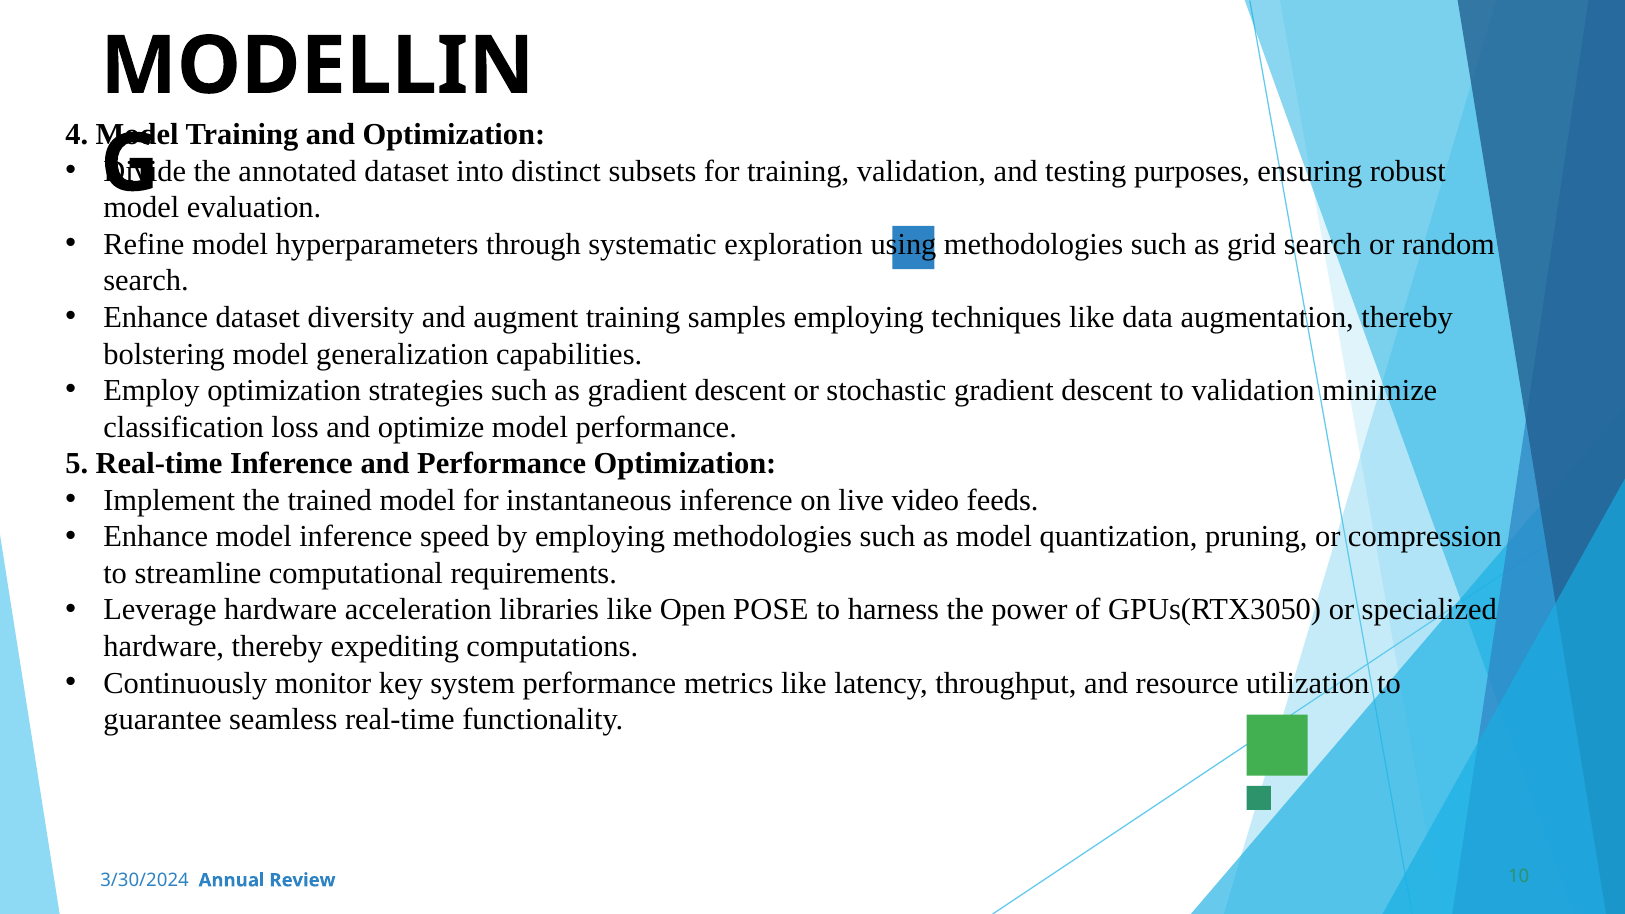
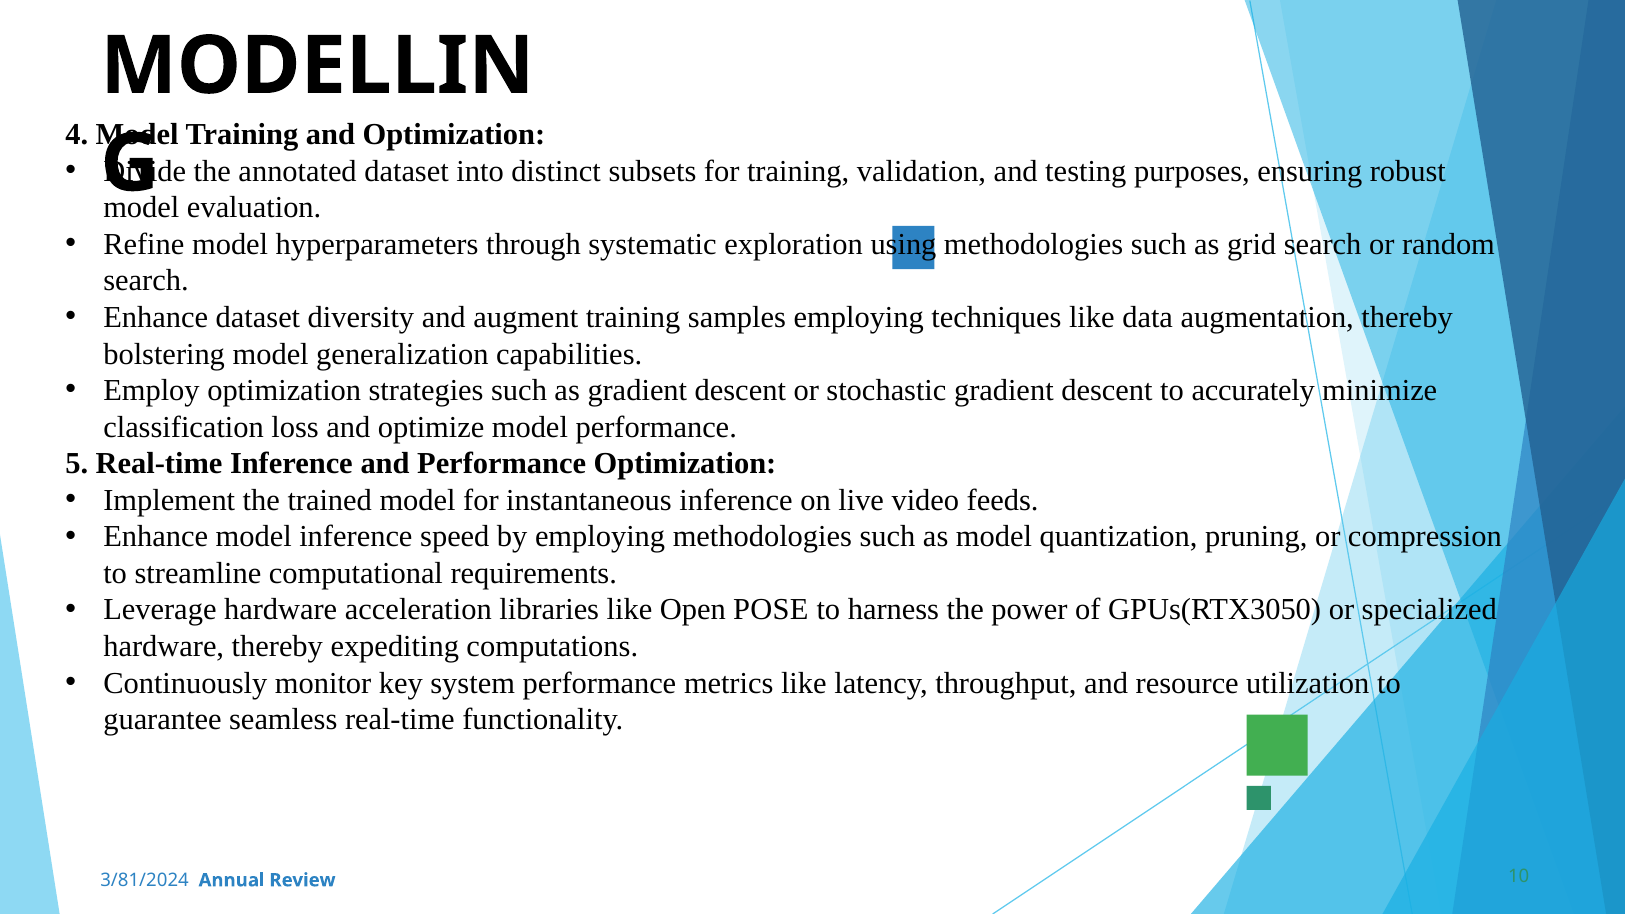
to validation: validation -> accurately (1253, 391)
3/30/2024: 3/30/2024 -> 3/81/2024 (145, 880)
